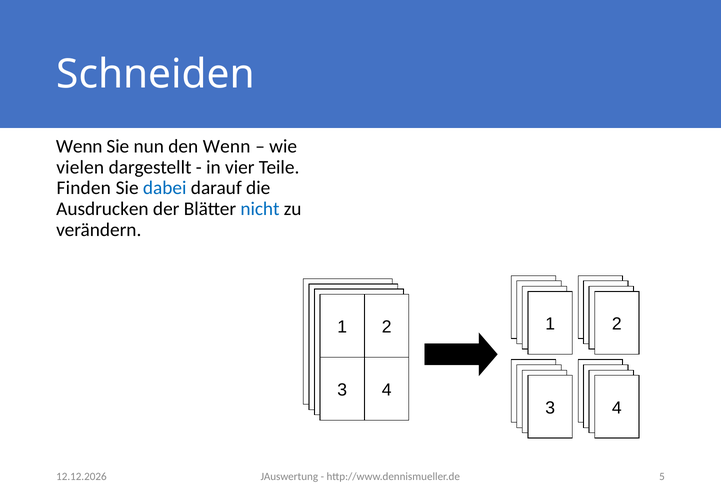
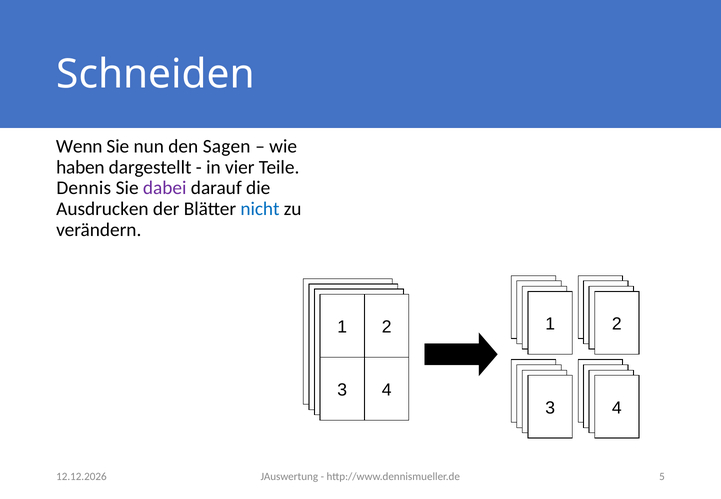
den Wenn: Wenn -> Sagen (227, 146)
vielen: vielen -> haben (80, 167)
Finden: Finden -> Dennis (84, 188)
dabei colour: blue -> purple (165, 188)
